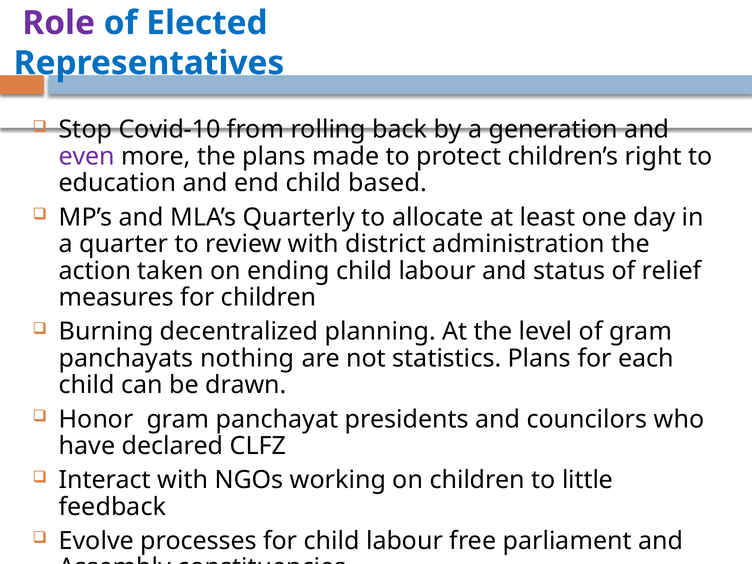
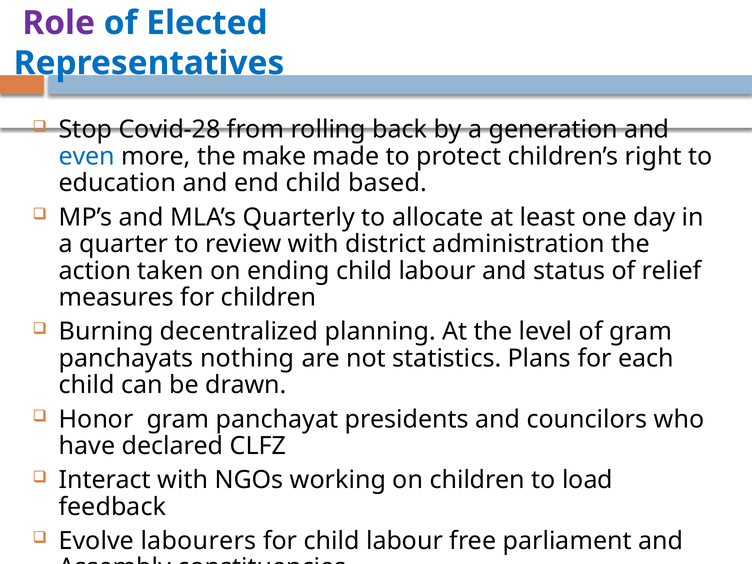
Covid-10: Covid-10 -> Covid-28 (170, 130)
even colour: purple -> blue (87, 156)
the plans: plans -> make (274, 156)
little: little -> load (588, 480)
processes: processes -> labourers (198, 541)
